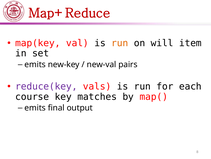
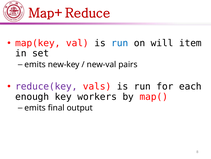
run colour: orange -> blue (120, 43)
course: course -> enough (32, 96)
matches: matches -> workers (97, 96)
